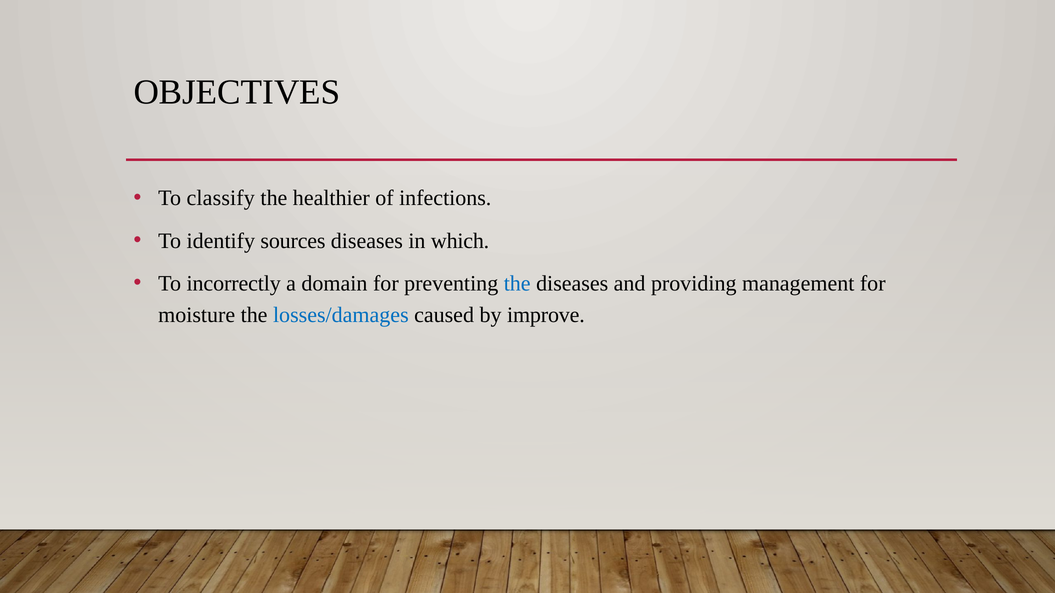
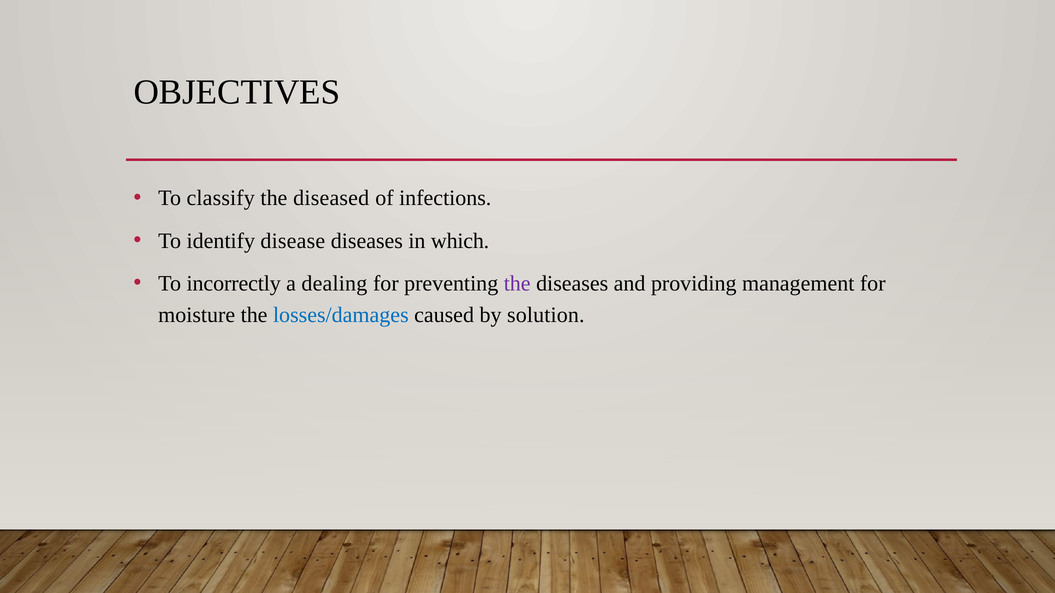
healthier: healthier -> diseased (331, 198)
sources: sources -> disease (293, 241)
domain: domain -> dealing (334, 284)
the colour: blue -> purple (517, 284)
improve: improve -> solution (546, 315)
